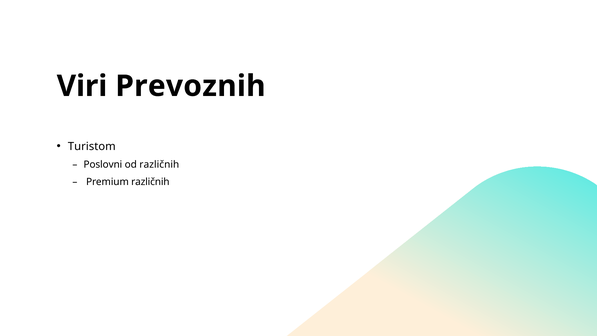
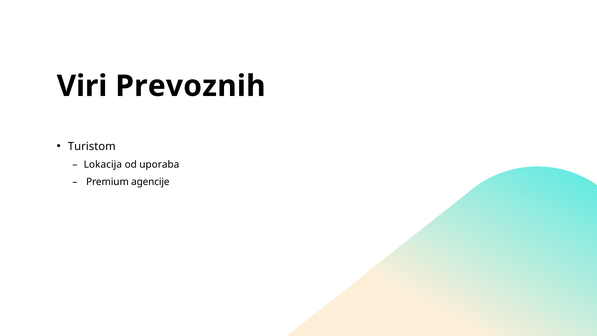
Poslovni: Poslovni -> Lokacija (103, 164)
od različnih: različnih -> uporaba (159, 164)
Premium različnih: različnih -> agencije (150, 182)
